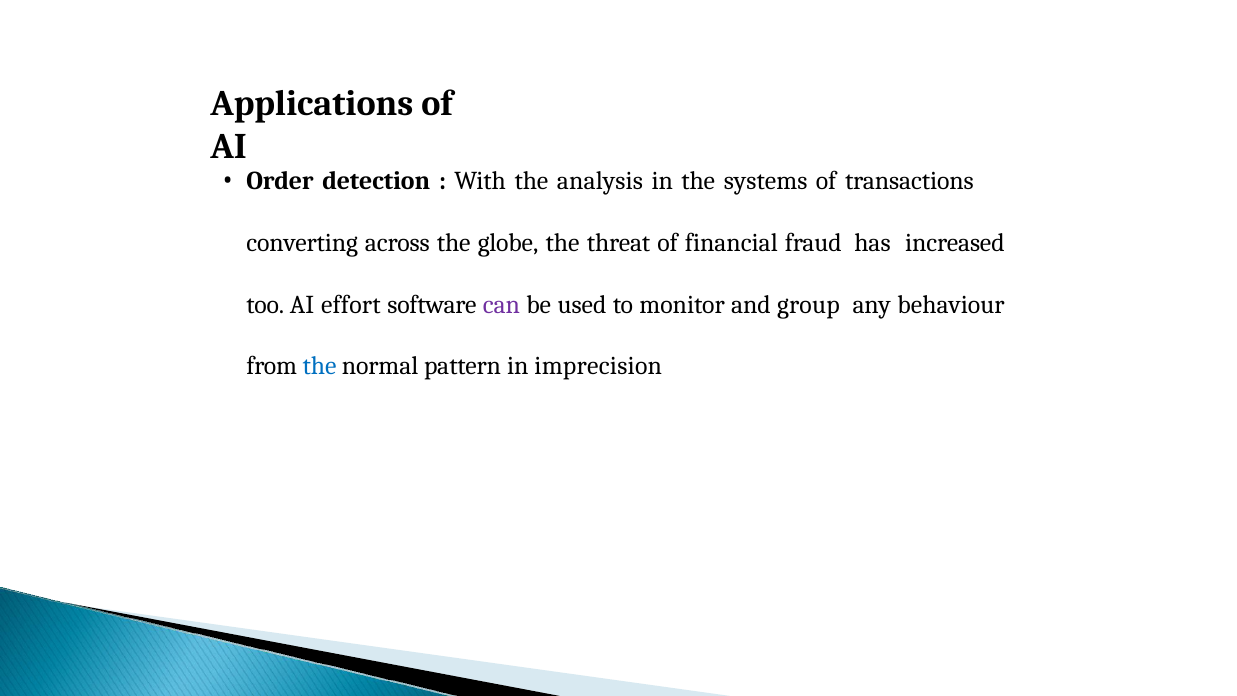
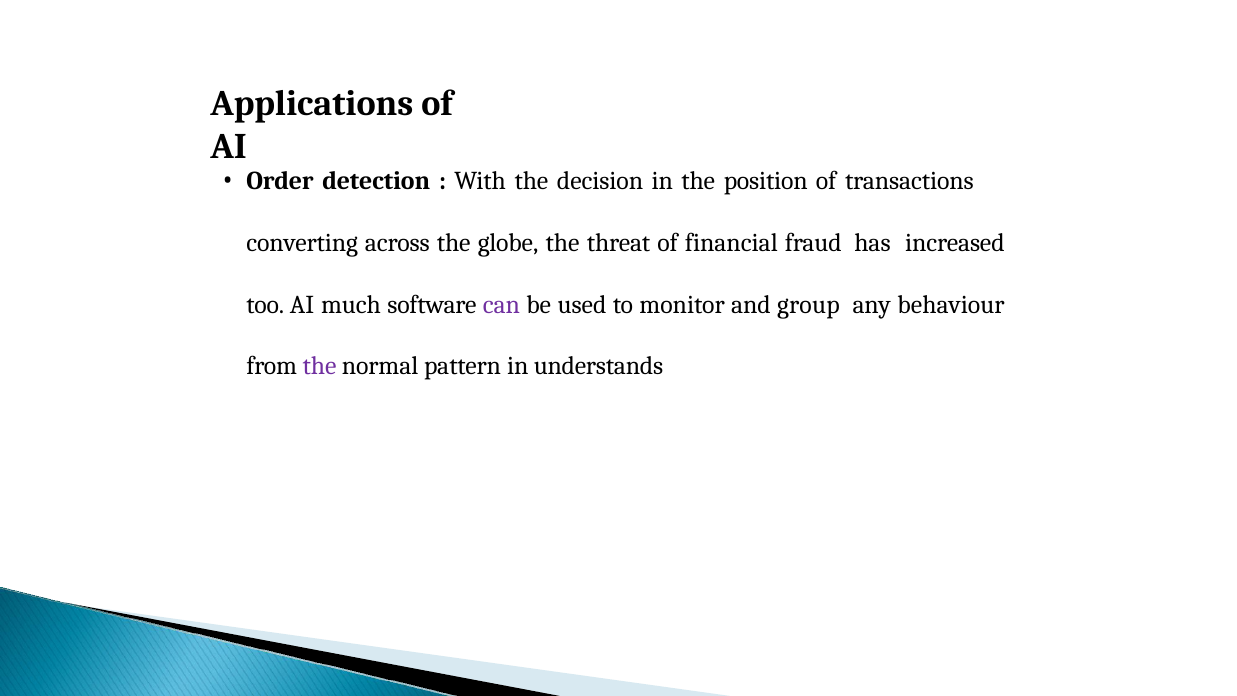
analysis: analysis -> decision (600, 181)
systems: systems -> position (766, 181)
effort: effort -> much (351, 305)
the colour: blue -> purple (320, 366)
imprecision: imprecision -> understands (598, 366)
